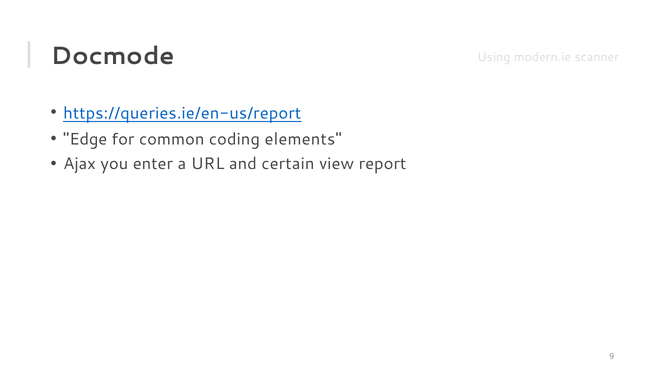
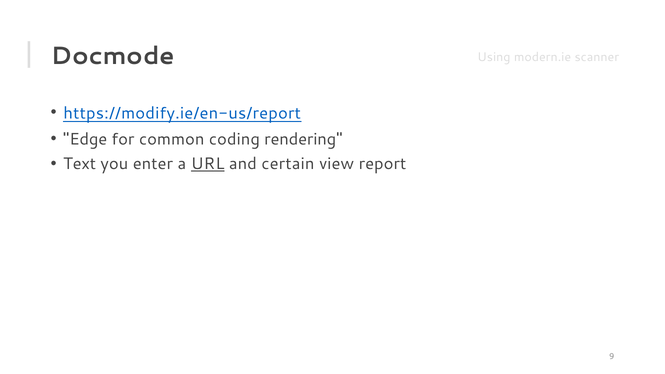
https://queries.ie/en-us/report: https://queries.ie/en-us/report -> https://modify.ie/en-us/report (182, 113)
elements: elements -> rendering (303, 139)
Ajax: Ajax -> Text (80, 164)
URL underline: none -> present (208, 164)
